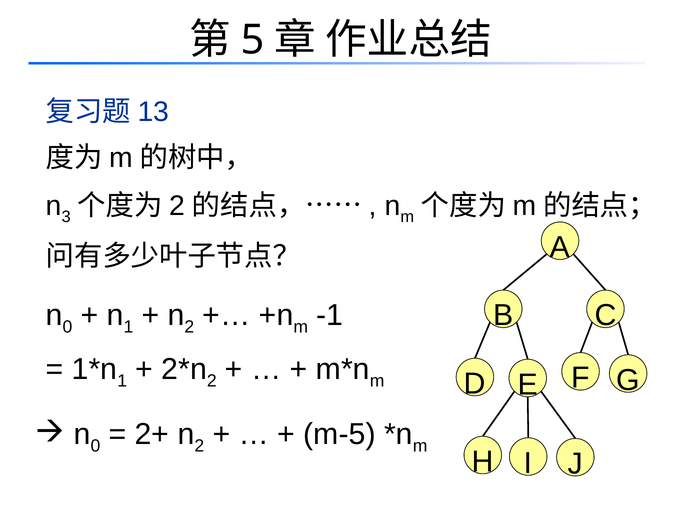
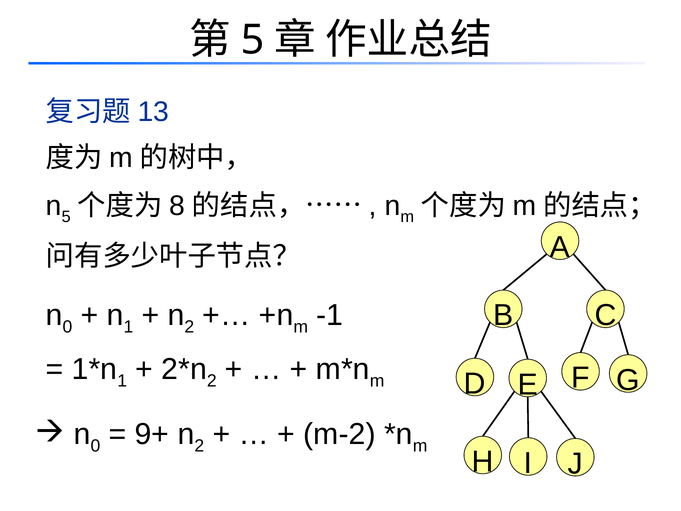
3: 3 -> 5 (66, 217)
2: 2 -> 8 (177, 206)
2+: 2+ -> 9+ (152, 434)
m-5: m-5 -> m-2 (339, 434)
